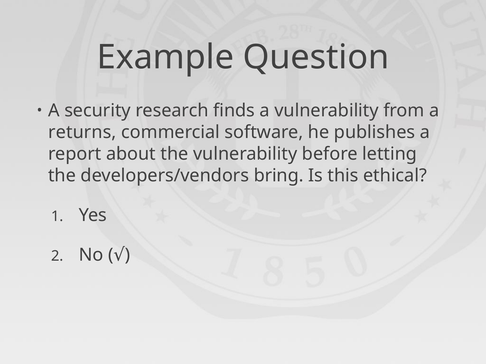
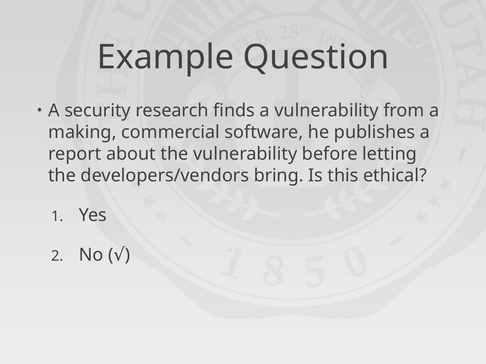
returns: returns -> making (82, 132)
